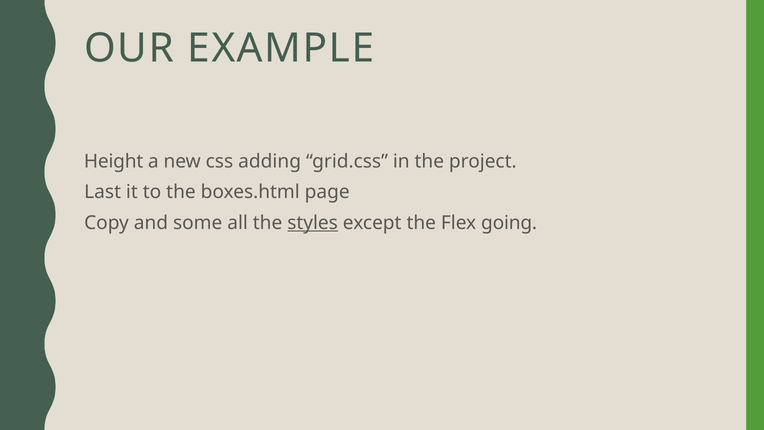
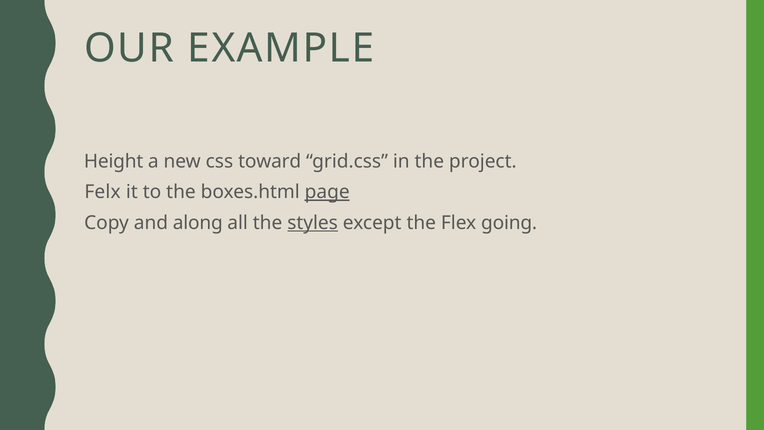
adding: adding -> toward (270, 161)
Last: Last -> Felx (103, 192)
page underline: none -> present (327, 192)
some: some -> along (198, 223)
